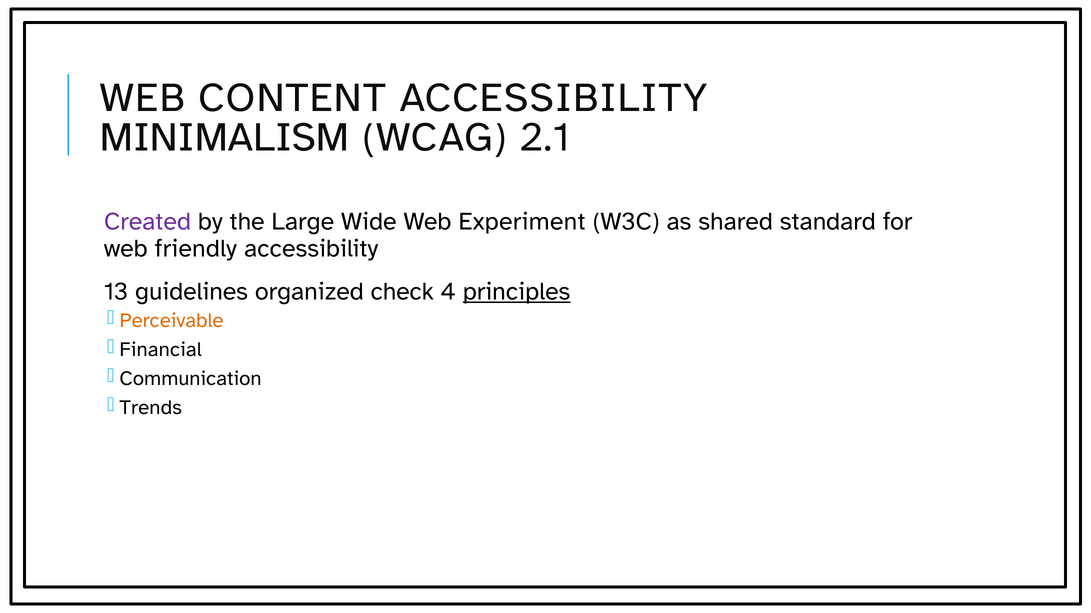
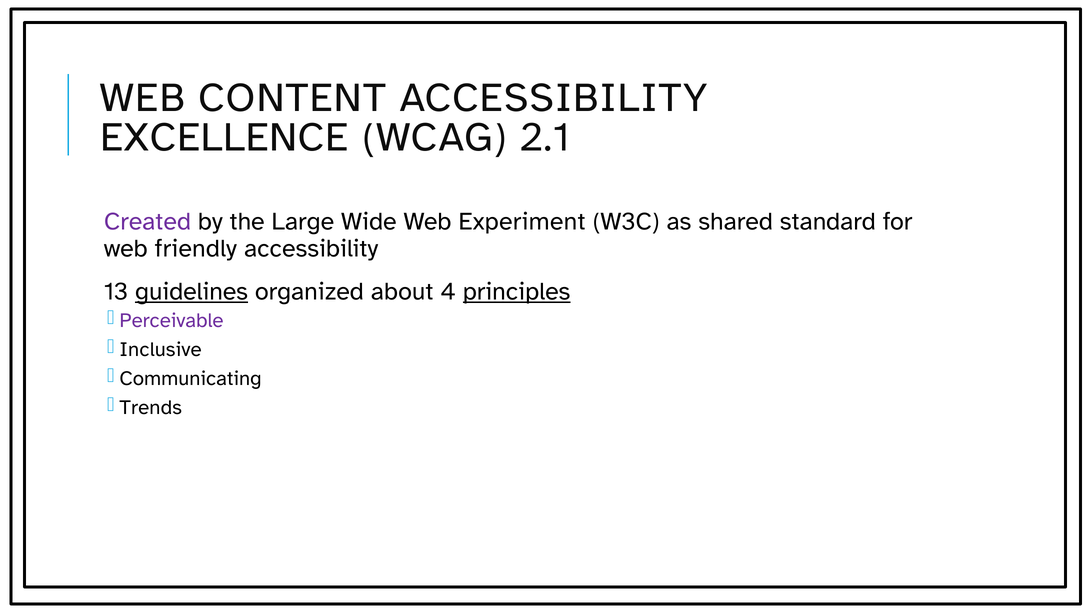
MINIMALISM: MINIMALISM -> EXCELLENCE (224, 137)
guidelines underline: none -> present (192, 292)
check: check -> about (402, 292)
Perceivable colour: orange -> purple (171, 321)
Financial: Financial -> Inclusive (161, 350)
Communication: Communication -> Communicating (191, 379)
